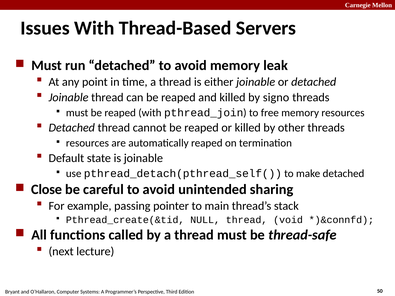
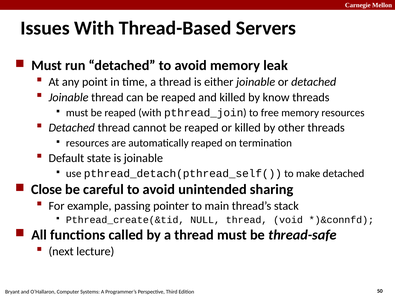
signo: signo -> know (276, 97)
